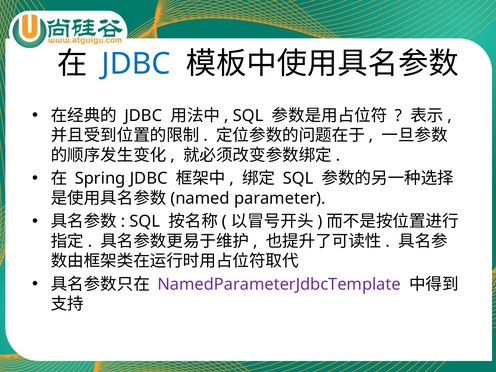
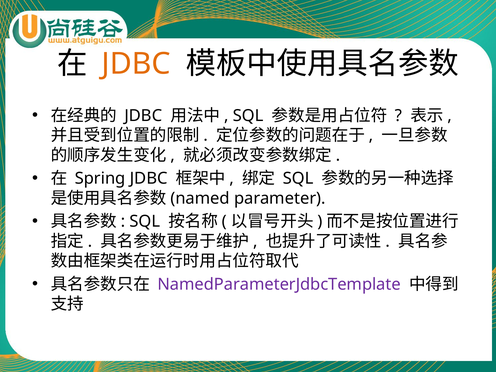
JDBC colour: blue -> orange (136, 64)
